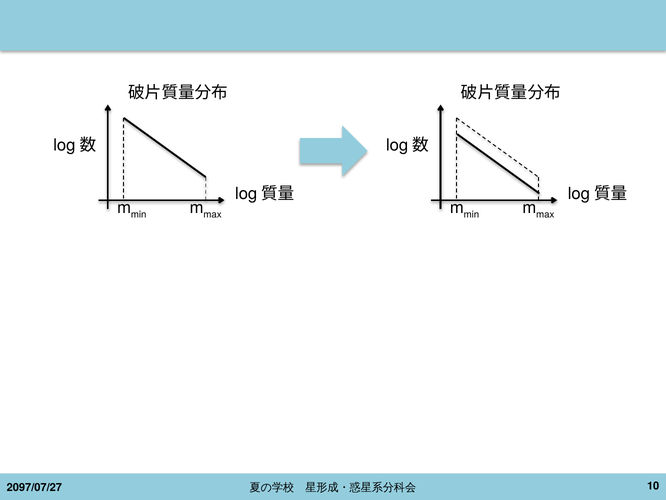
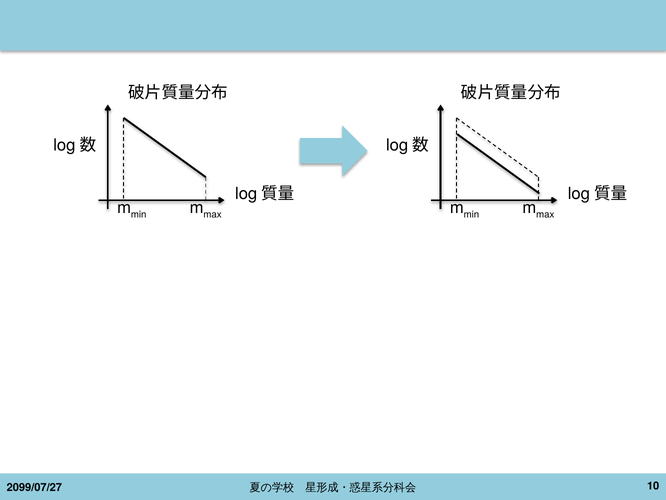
2097/07/27: 2097/07/27 -> 2099/07/27 (34, 487)
